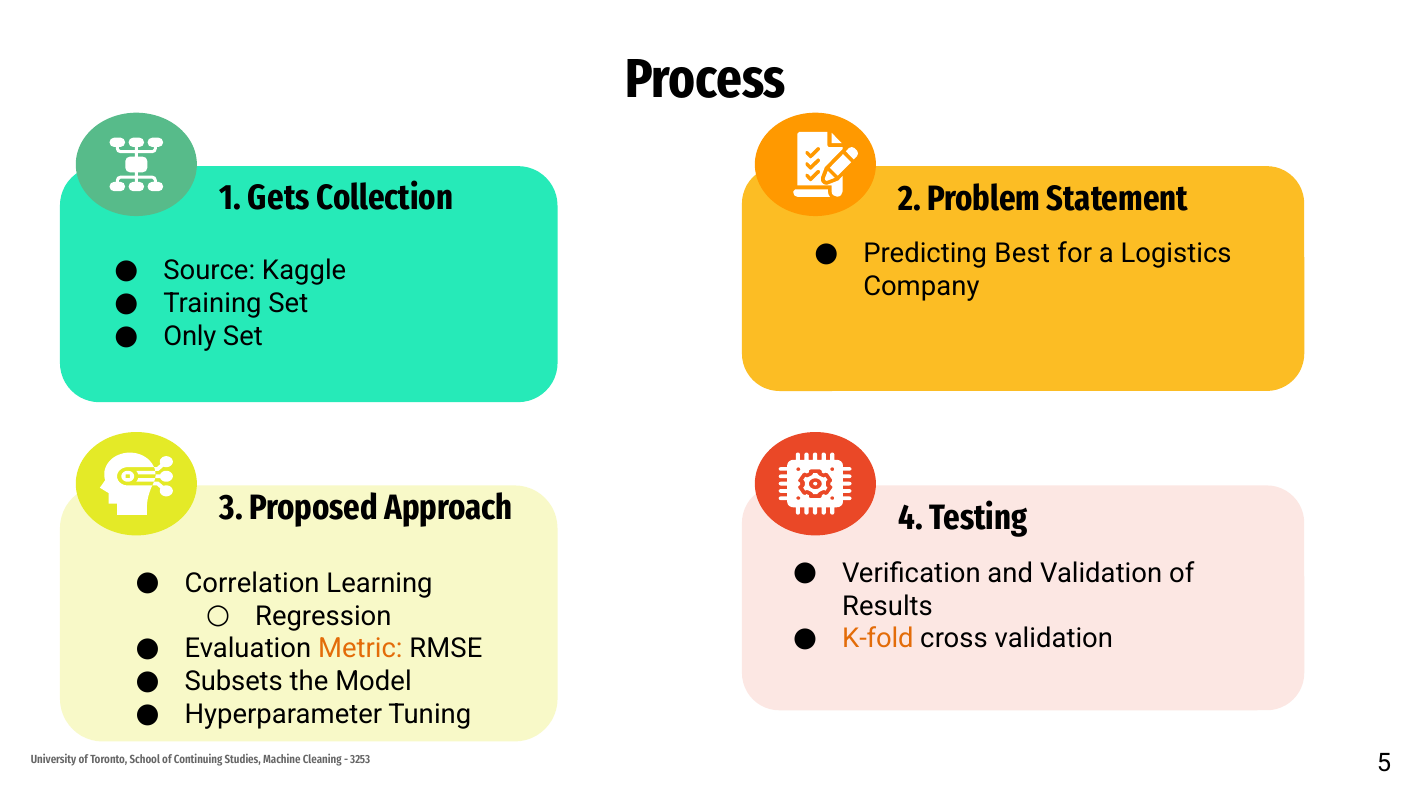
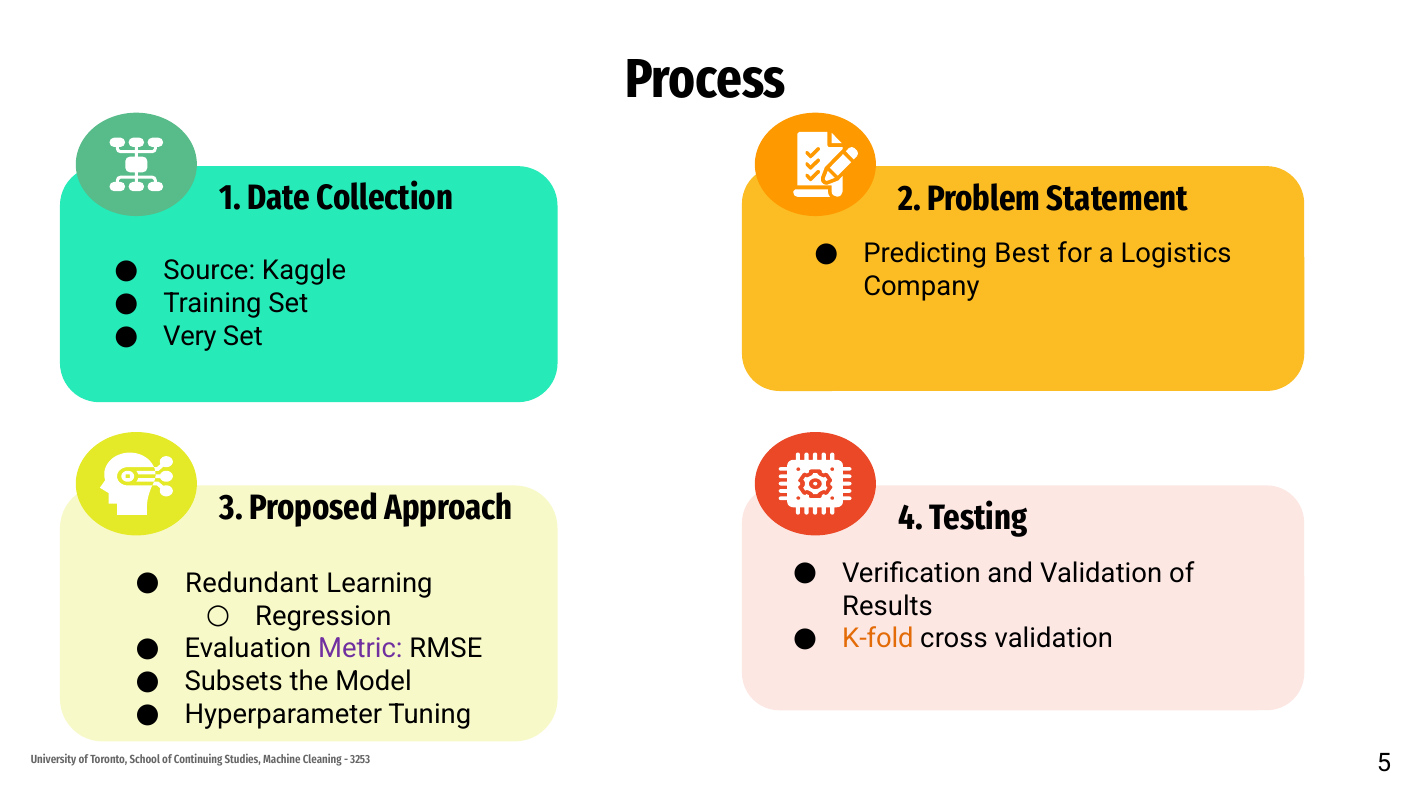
Gets: Gets -> Date (279, 198)
Only: Only -> Very (190, 337)
Correlation: Correlation -> Redundant (252, 584)
Metric colour: orange -> purple (360, 650)
